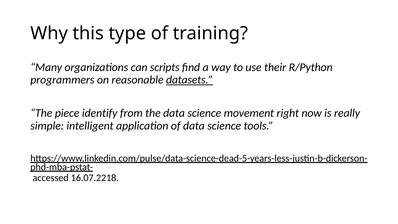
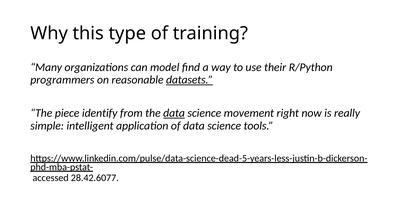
scripts: scripts -> model (165, 67)
data underline: none -> present (174, 113)
16.07.2218: 16.07.2218 -> 28.42.6077 (95, 178)
